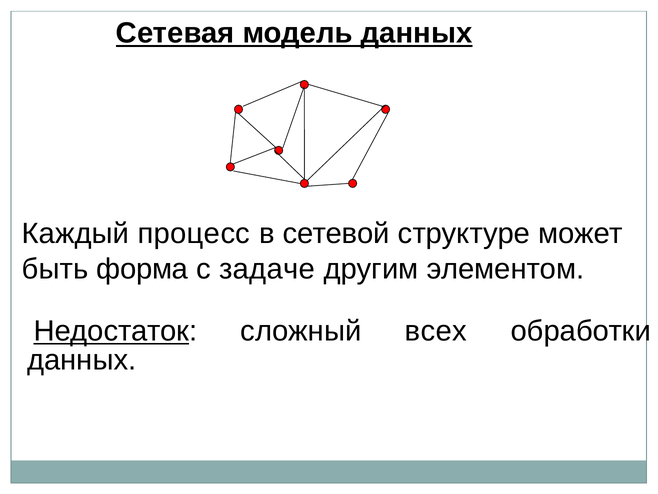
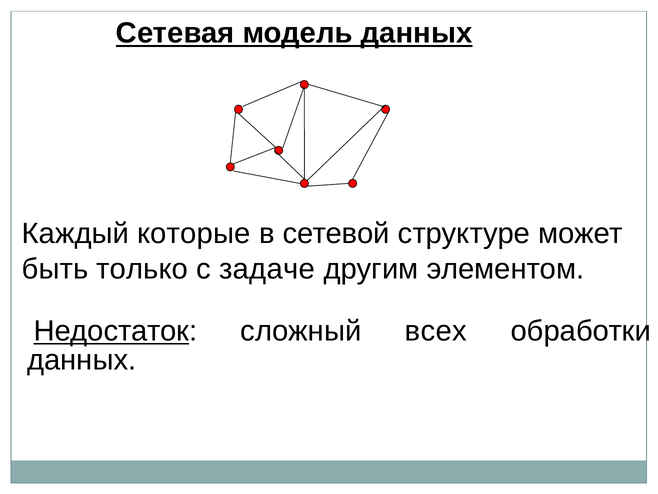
процесс: процесс -> которые (194, 234)
форма: форма -> только (142, 269)
